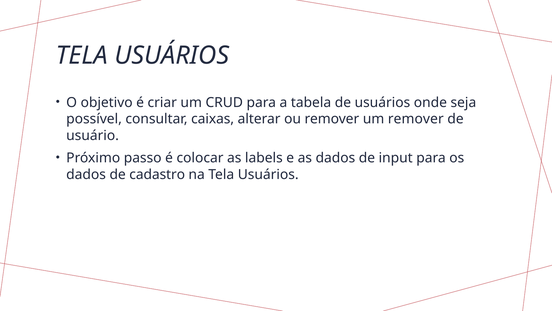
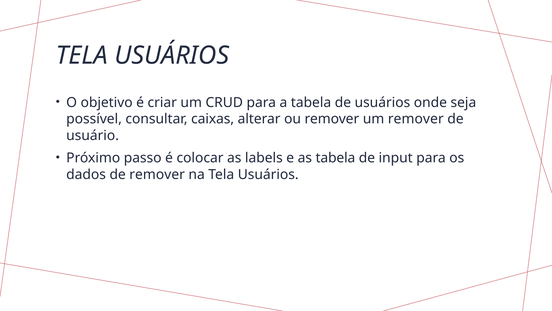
as dados: dados -> tabela (335, 158)
de cadastro: cadastro -> remover (157, 174)
